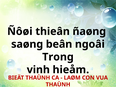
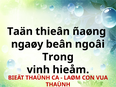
Ñôøi: Ñôøi -> Taän (20, 31)
saøng: saøng -> ngaøy (27, 44)
